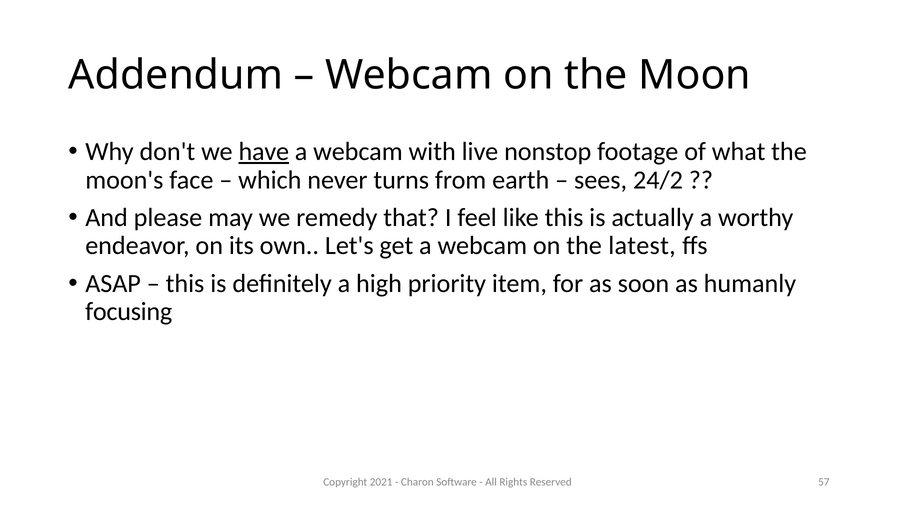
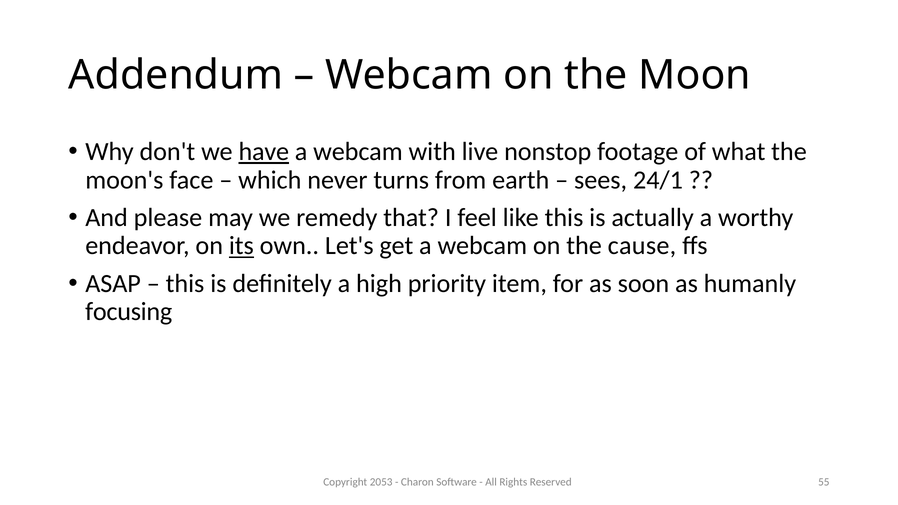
24/2: 24/2 -> 24/1 (658, 180)
its underline: none -> present (241, 246)
latest: latest -> cause (642, 246)
2021: 2021 -> 2053 (381, 482)
57: 57 -> 55 (824, 482)
